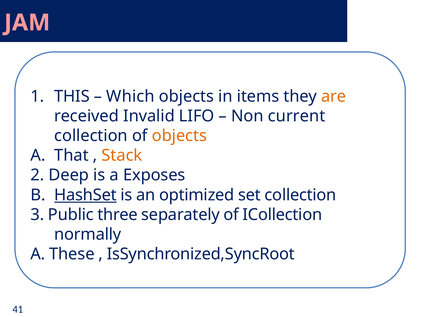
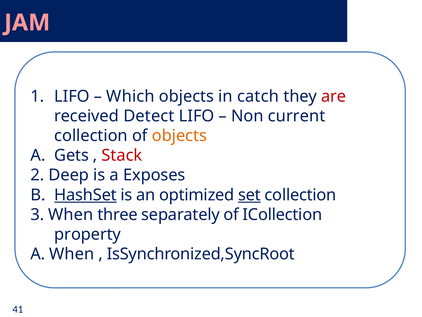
THIS: THIS -> LIFO (72, 96)
items: items -> catch (258, 96)
are colour: orange -> red (334, 96)
Invalid: Invalid -> Detect (149, 116)
That: That -> Gets (72, 155)
Stack colour: orange -> red (122, 155)
set underline: none -> present (250, 195)
3 Public: Public -> When (71, 214)
normally: normally -> property (88, 234)
A These: These -> When (72, 254)
